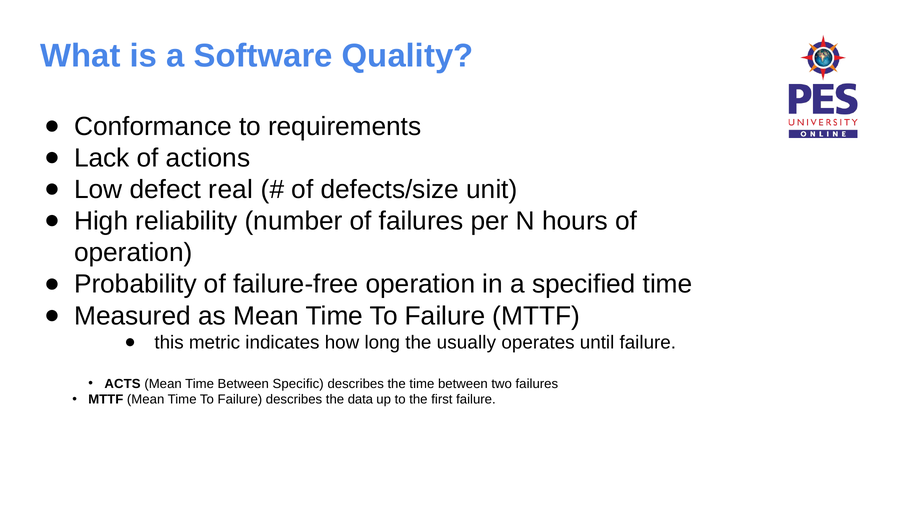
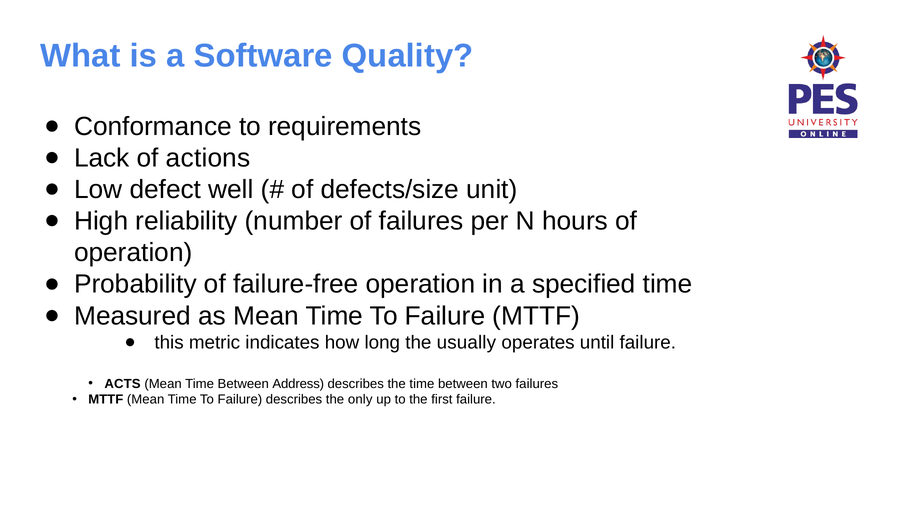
real: real -> well (231, 190)
Specific: Specific -> Address (298, 384)
data: data -> only (360, 400)
